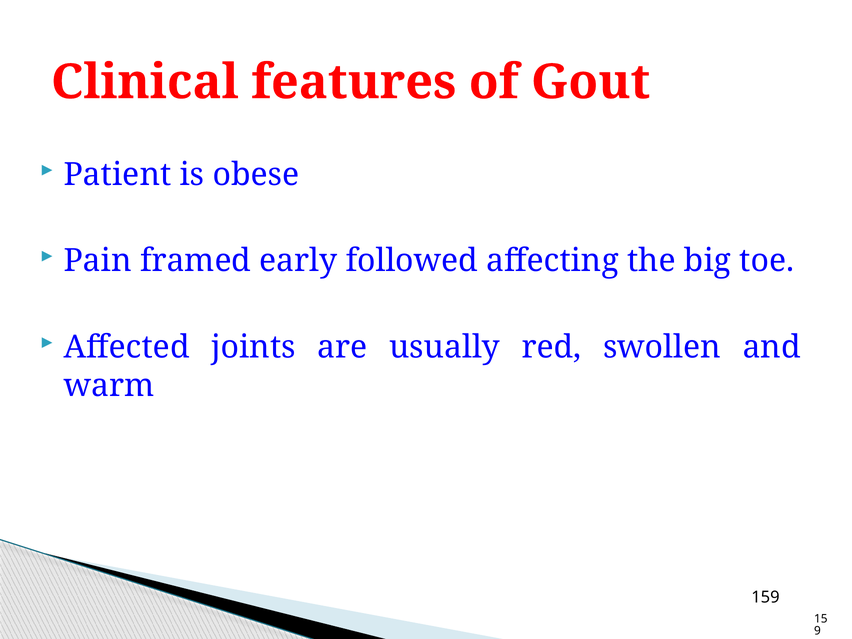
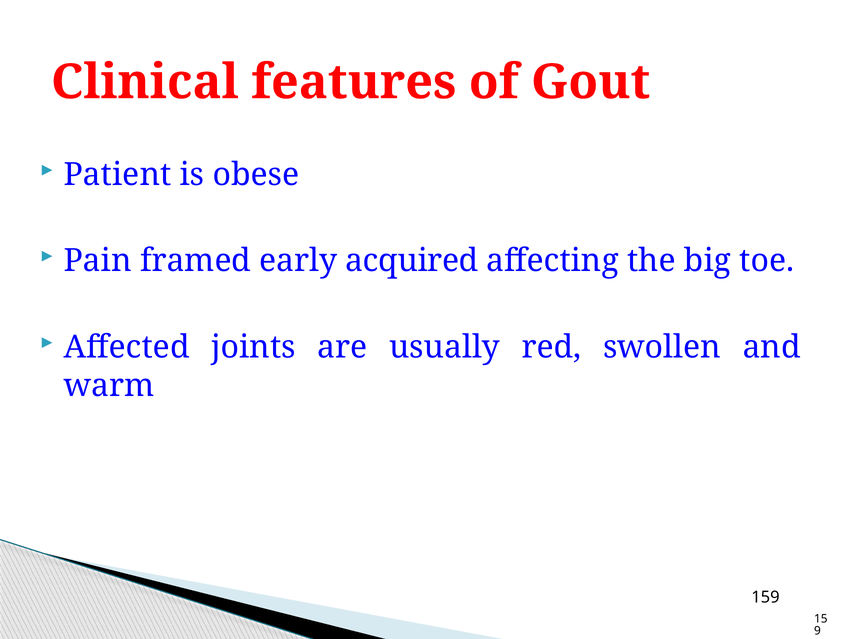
followed: followed -> acquired (412, 261)
